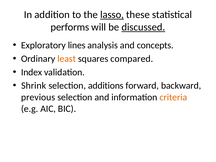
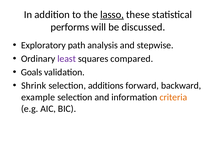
discussed underline: present -> none (143, 27)
lines: lines -> path (77, 45)
concepts: concepts -> stepwise (155, 45)
least colour: orange -> purple (67, 59)
Index: Index -> Goals (32, 72)
previous: previous -> example (38, 97)
